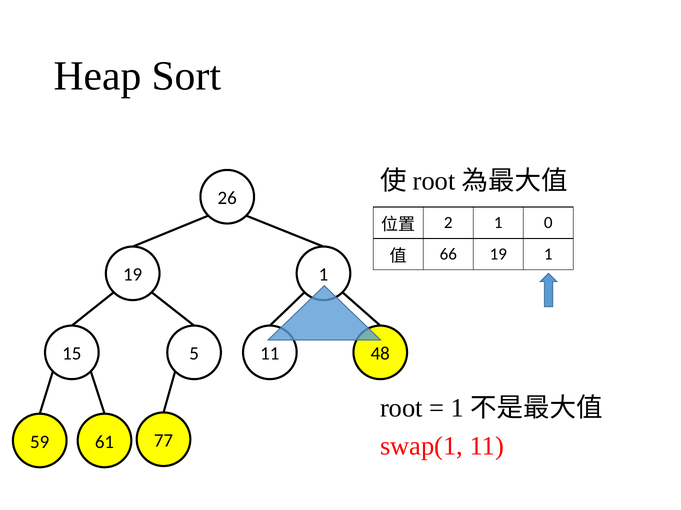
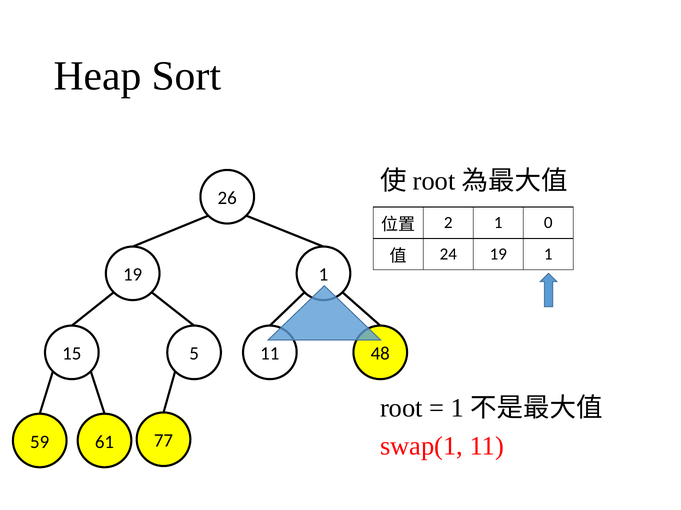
66: 66 -> 24 (448, 255)
